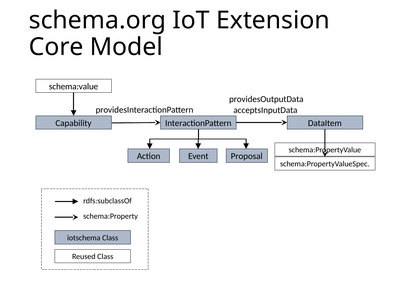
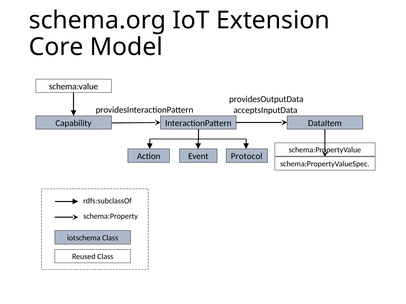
Proposal: Proposal -> Protocol (247, 157)
